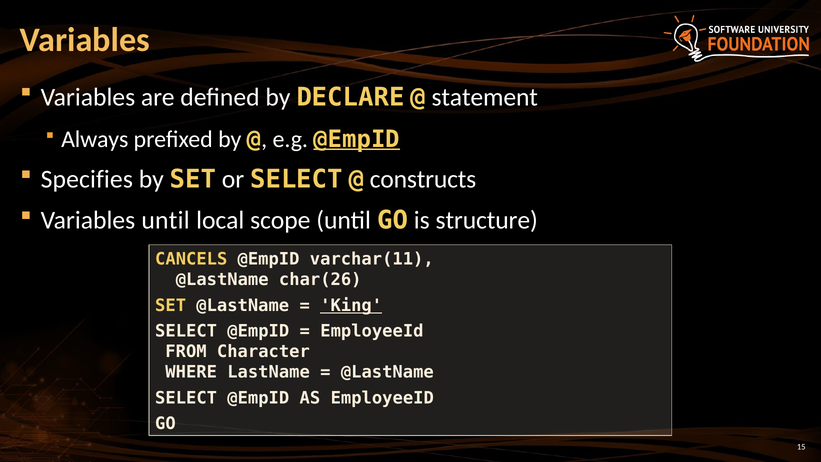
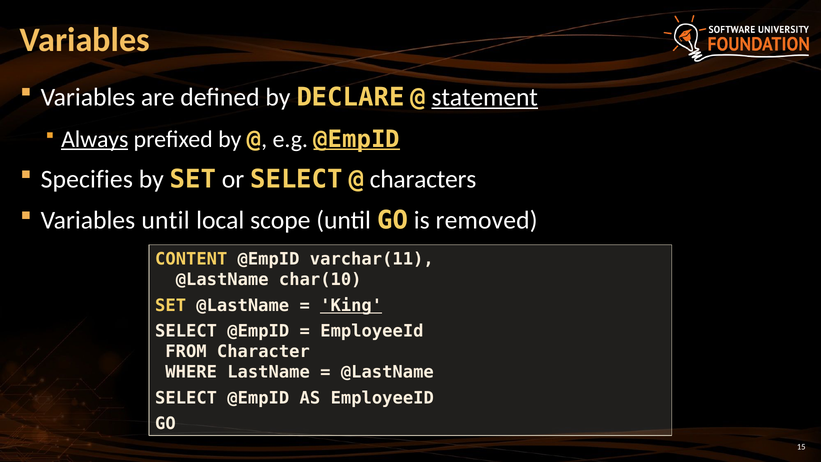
statement underline: none -> present (485, 97)
Always underline: none -> present (95, 139)
constructs: constructs -> characters (423, 179)
structure: structure -> removed (487, 220)
CANCELS: CANCELS -> CONTENT (191, 259)
char(26: char(26 -> char(10 (320, 280)
